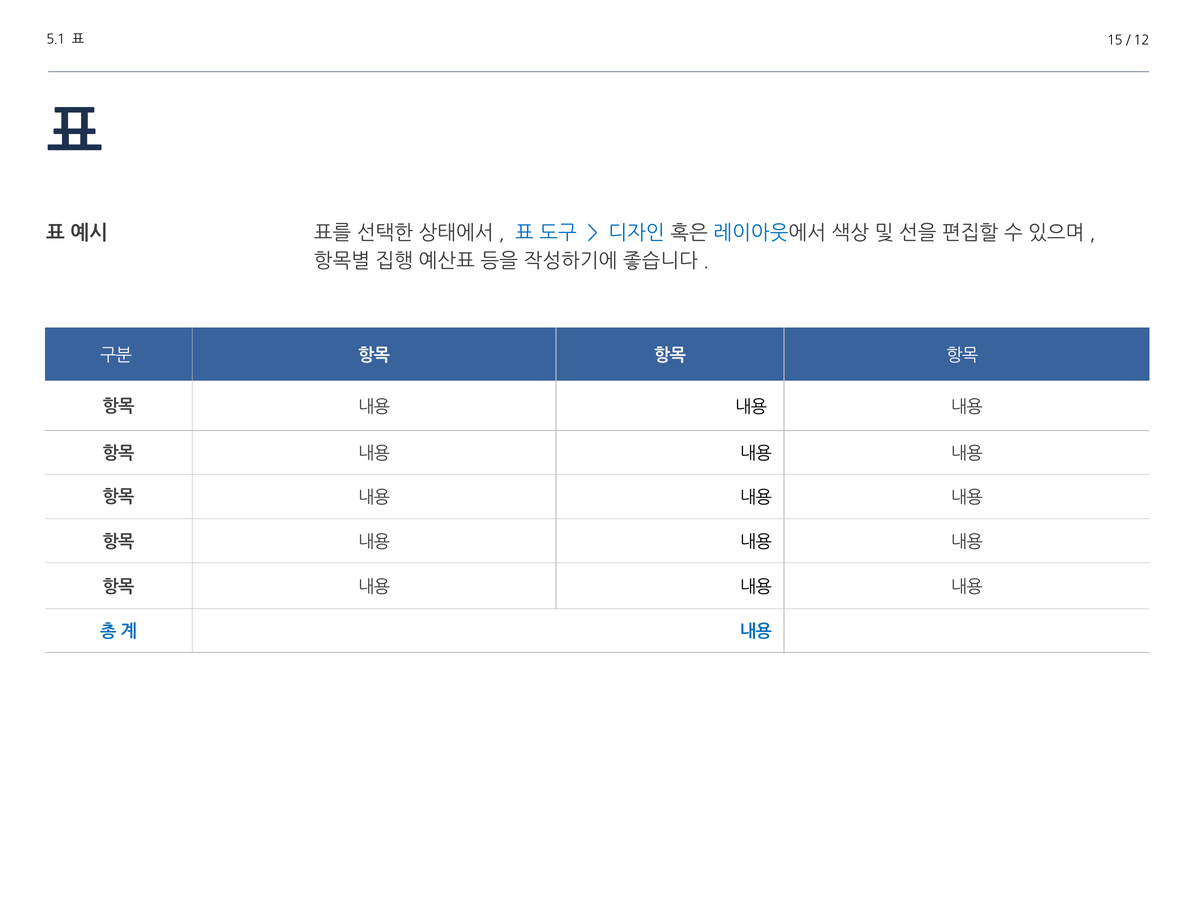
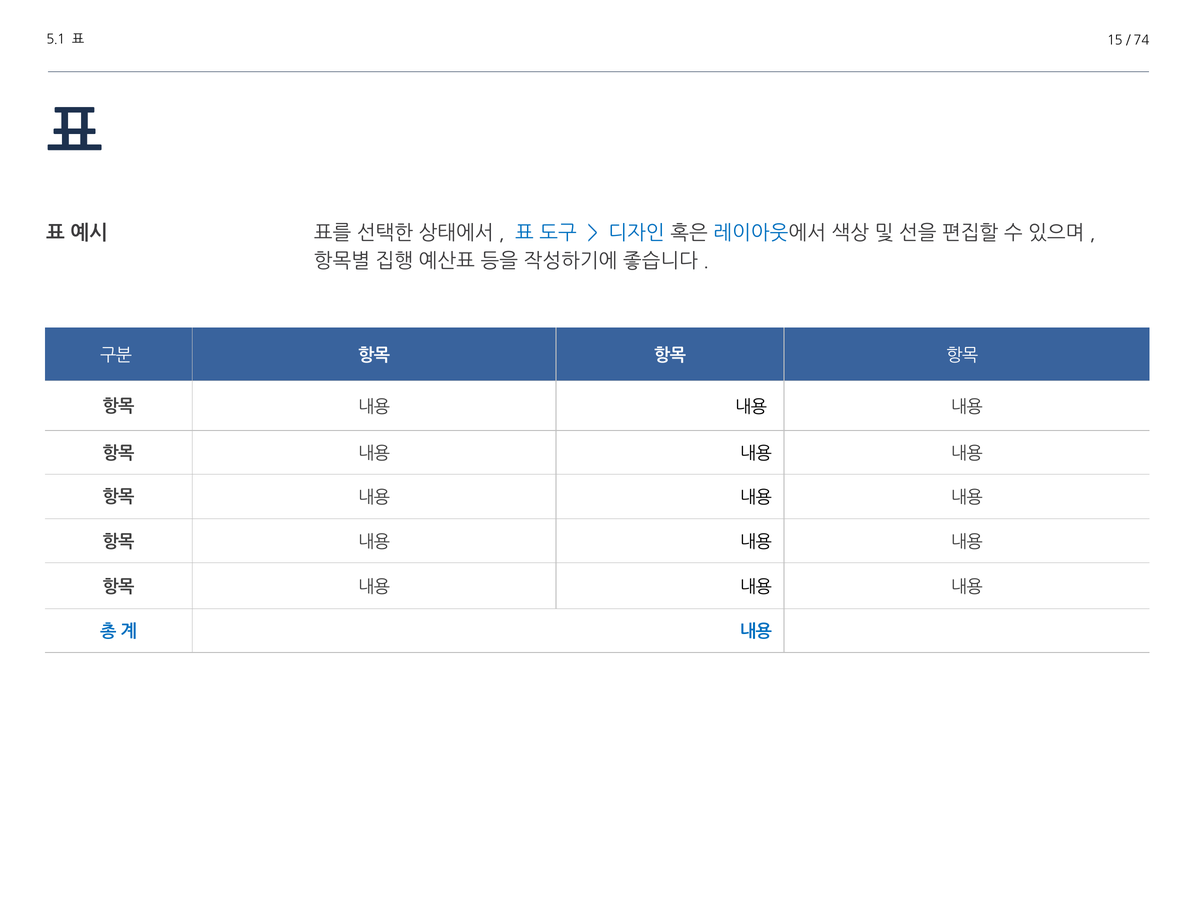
12: 12 -> 74 (1141, 40)
